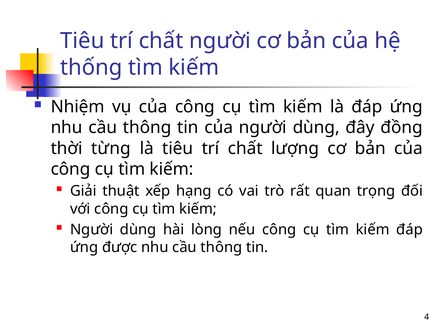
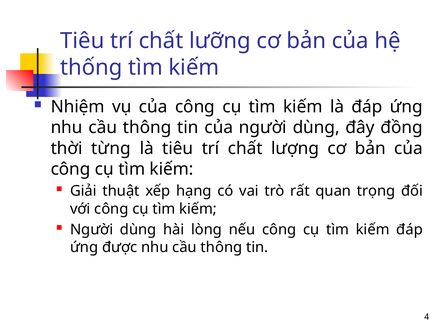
chất người: người -> lưỡng (220, 41)
